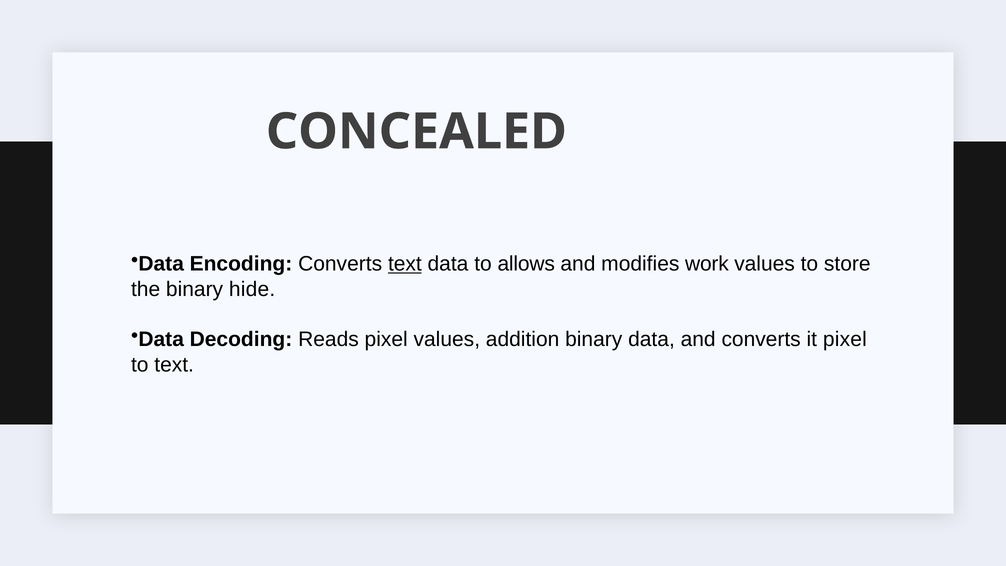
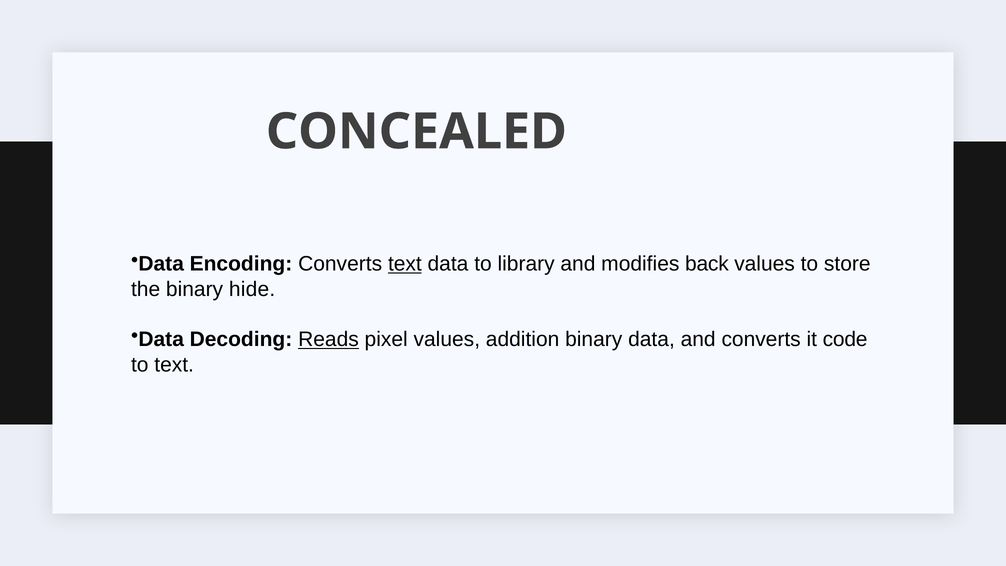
allows: allows -> library (526, 264)
work: work -> back (707, 264)
Reads underline: none -> present (328, 339)
it pixel: pixel -> code (845, 339)
